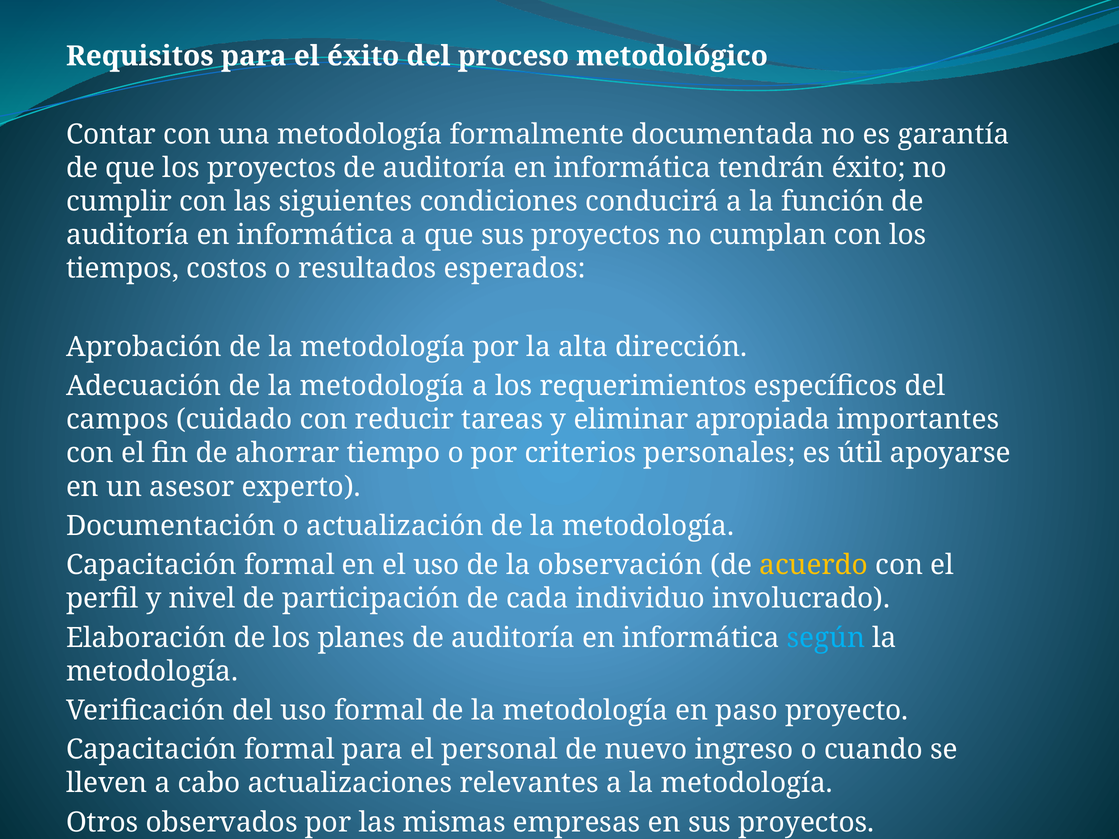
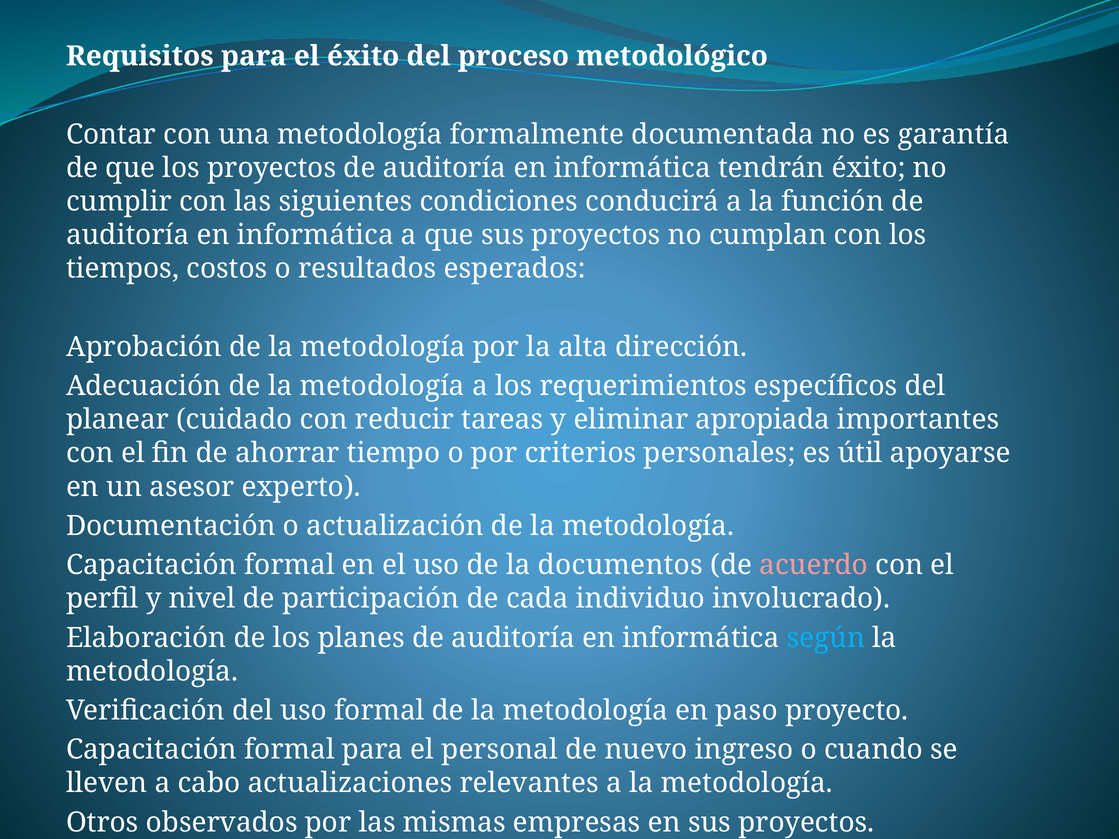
campos: campos -> planear (118, 420)
observación: observación -> documentos (620, 565)
acuerdo colour: yellow -> pink (814, 565)
